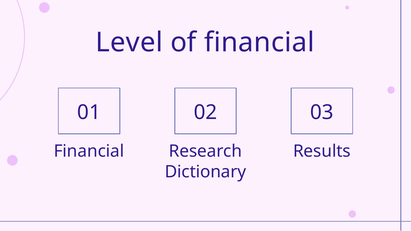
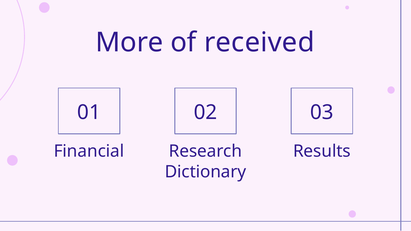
Level: Level -> More (129, 42)
of financial: financial -> received (259, 42)
